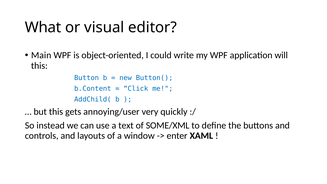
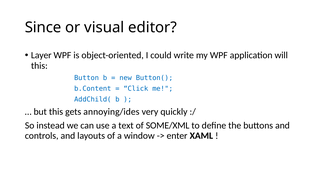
What: What -> Since (43, 27)
Main: Main -> Layer (41, 55)
annoying/user: annoying/user -> annoying/ides (111, 112)
